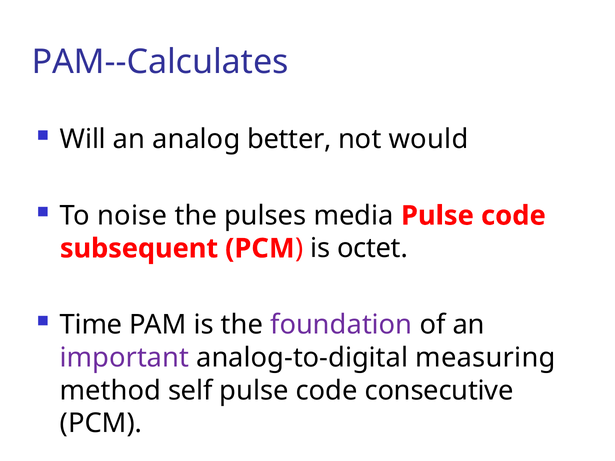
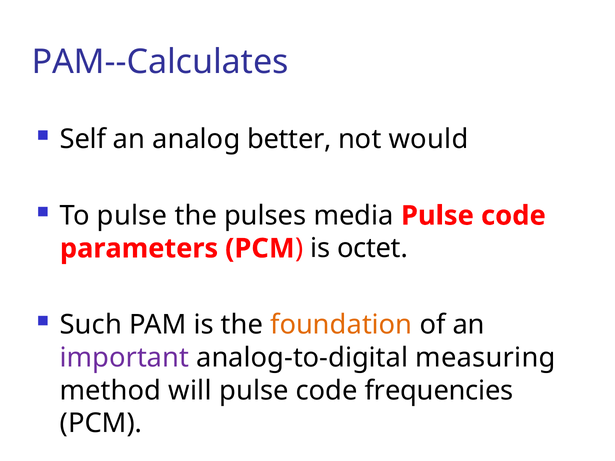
Will: Will -> Self (83, 139)
To noise: noise -> pulse (132, 216)
subsequent: subsequent -> parameters (139, 249)
Time: Time -> Such (91, 325)
foundation colour: purple -> orange (341, 325)
self: self -> will (190, 391)
consecutive: consecutive -> frequencies (439, 391)
